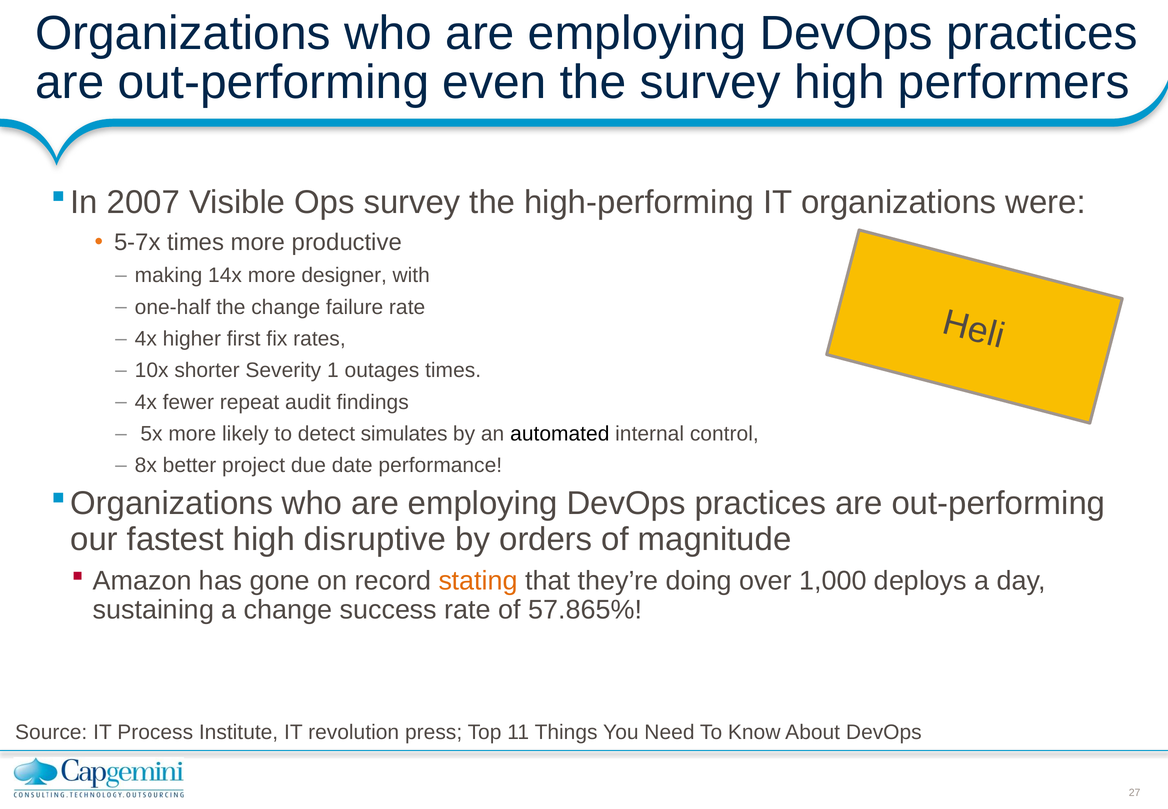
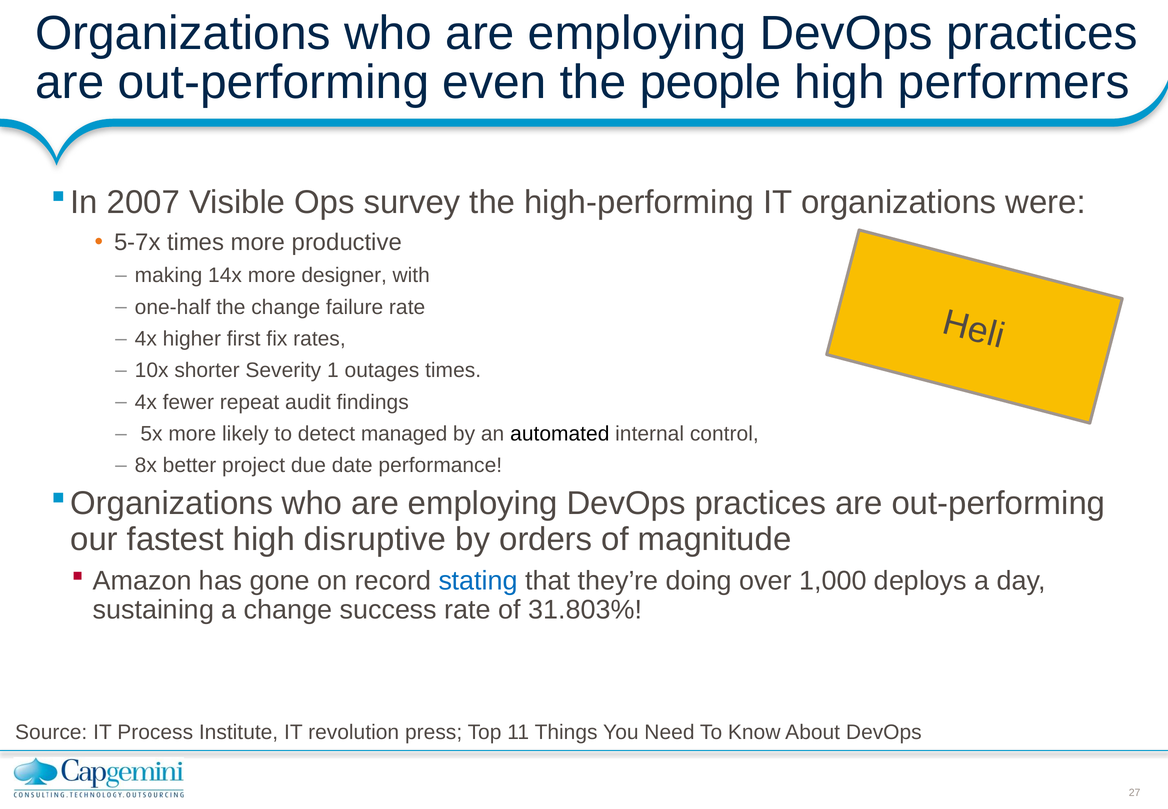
the survey: survey -> people (710, 82)
simulates: simulates -> managed (404, 434)
stating colour: orange -> blue (478, 580)
57.865%: 57.865% -> 31.803% (585, 609)
